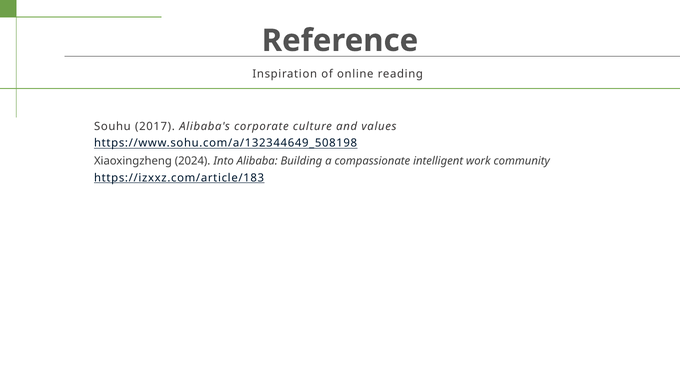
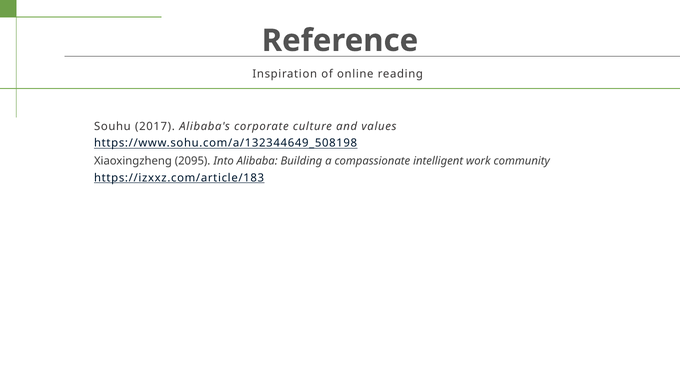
2024: 2024 -> 2095 (193, 161)
